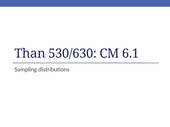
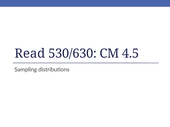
Than: Than -> Read (30, 54)
6.1: 6.1 -> 4.5 (131, 54)
